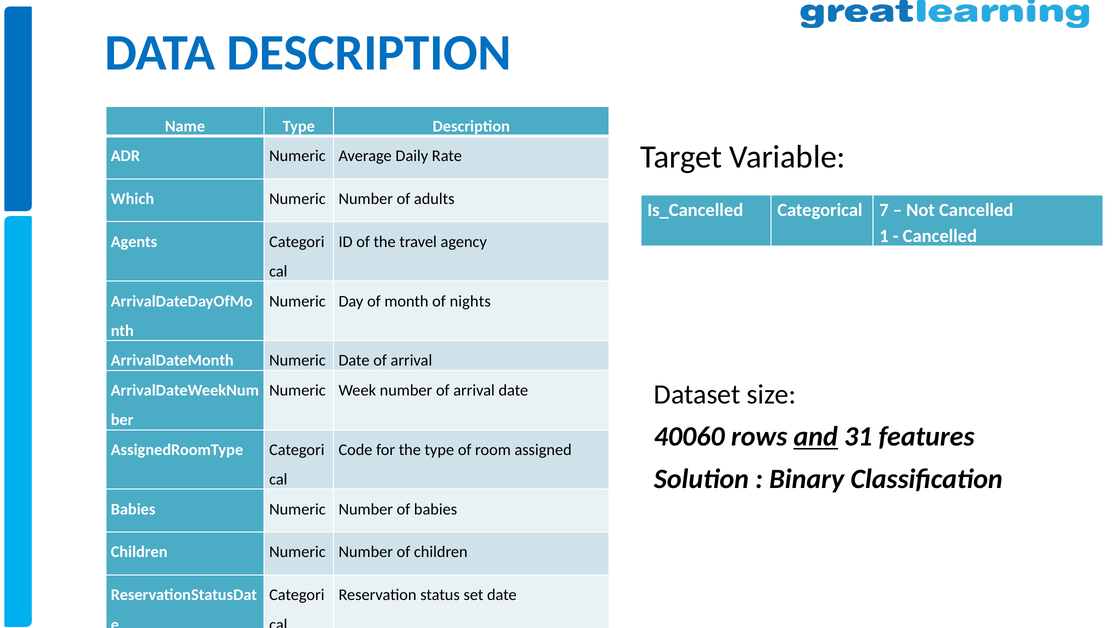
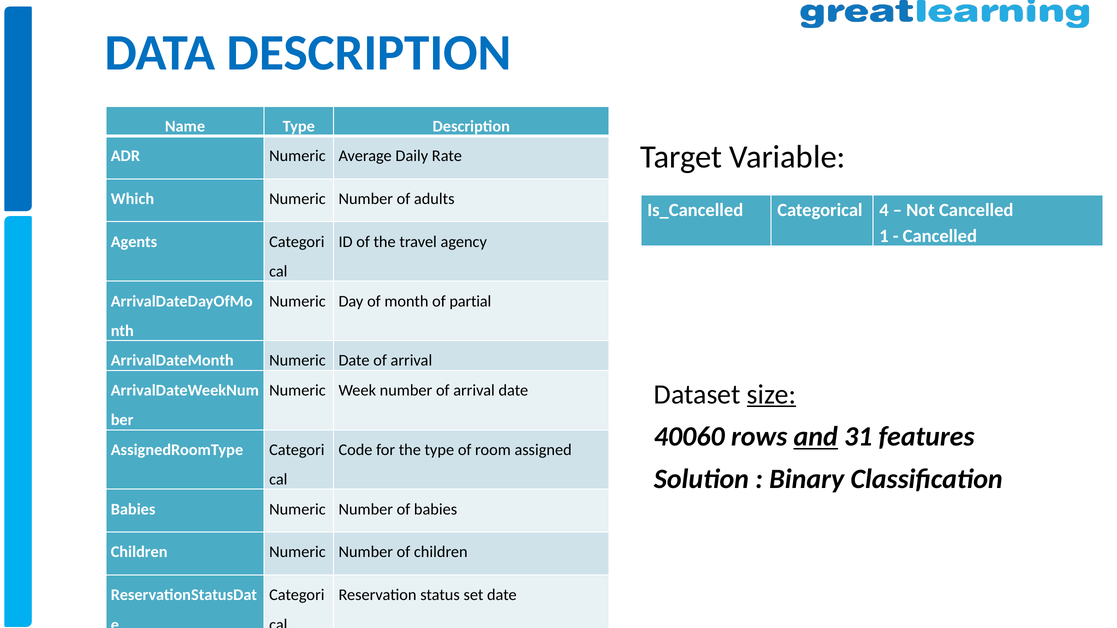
7: 7 -> 4 (884, 210)
nights: nights -> partial (470, 301)
size underline: none -> present (772, 395)
